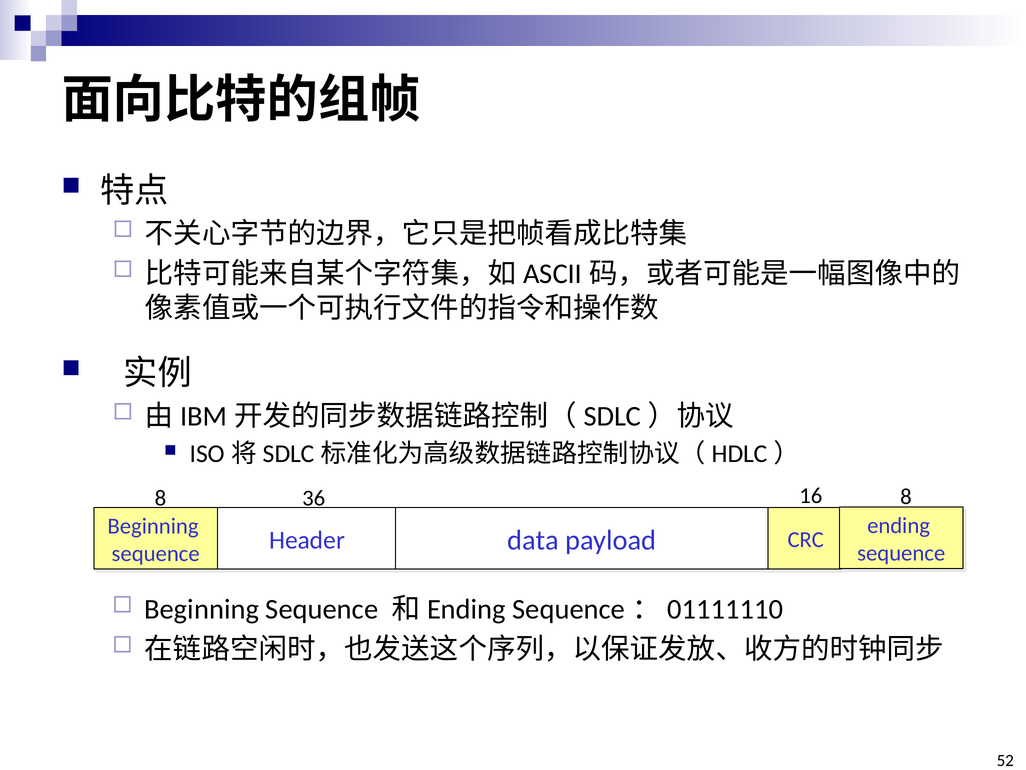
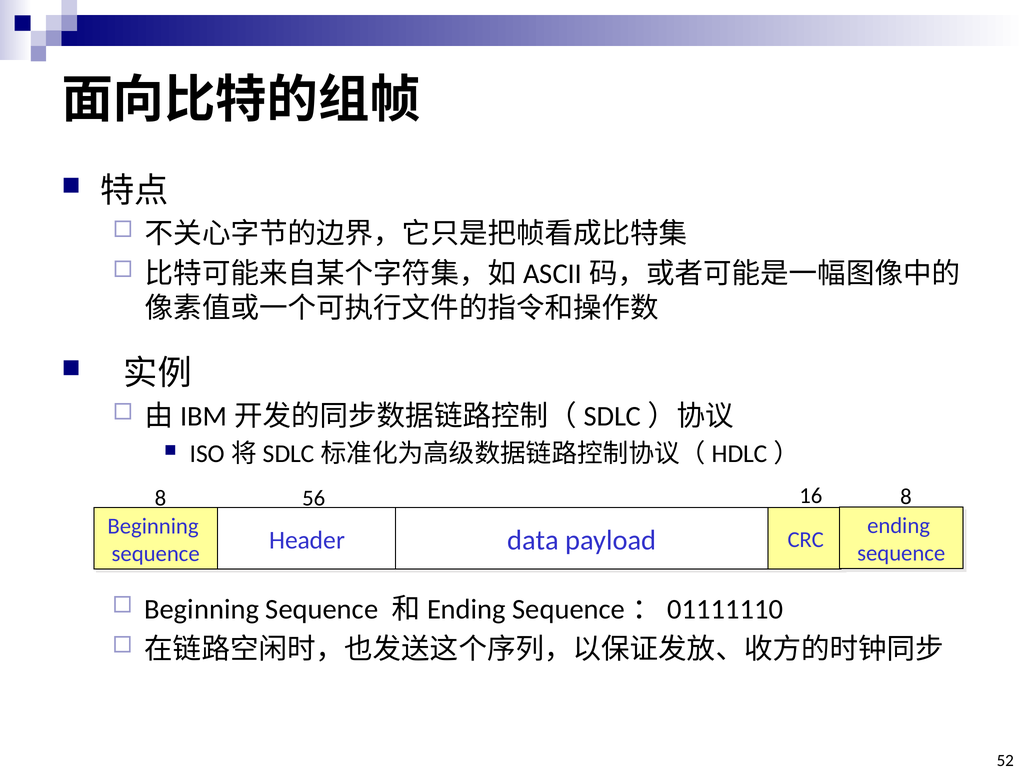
36: 36 -> 56 (314, 498)
